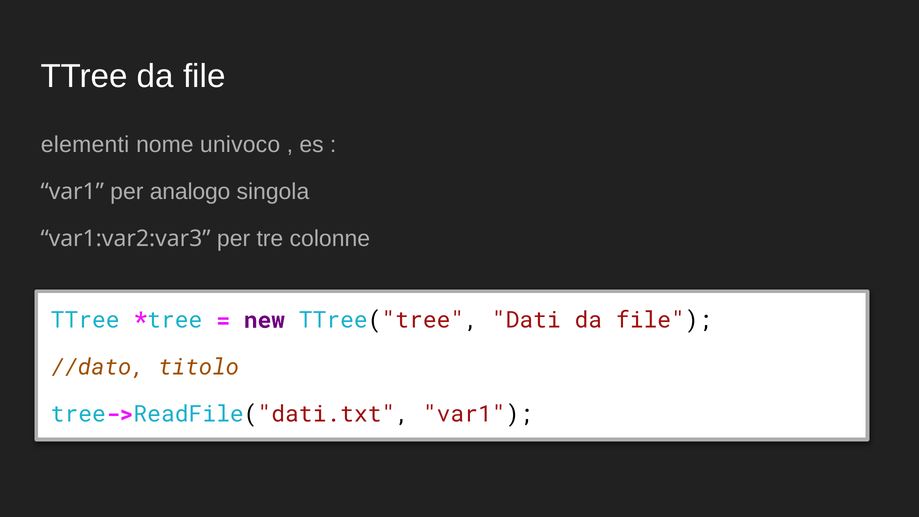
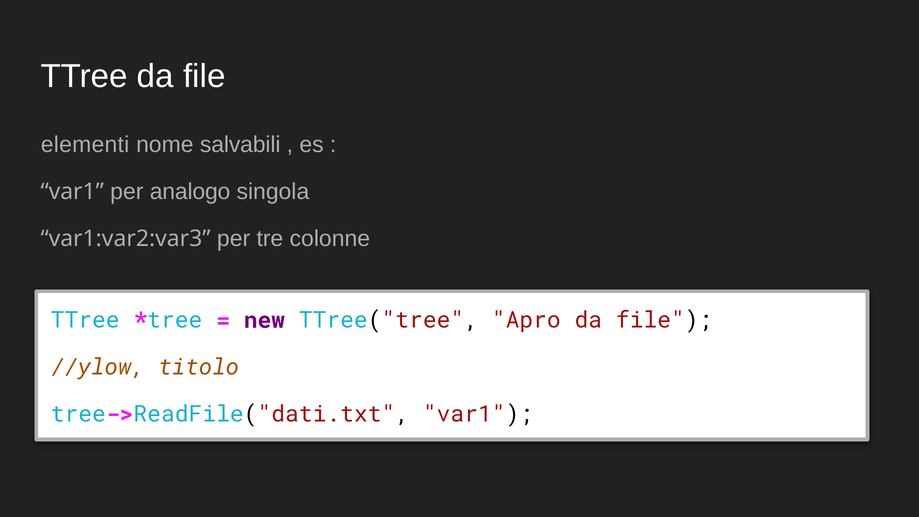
univoco: univoco -> salvabili (240, 145)
Dati: Dati -> Apro (526, 320)
//dato: //dato -> //ylow (98, 367)
